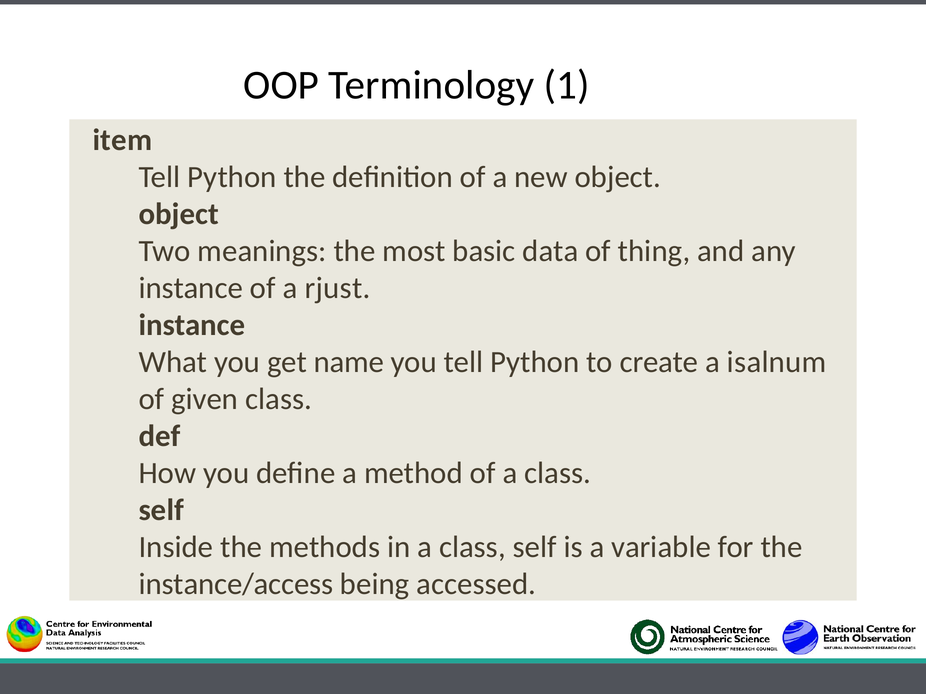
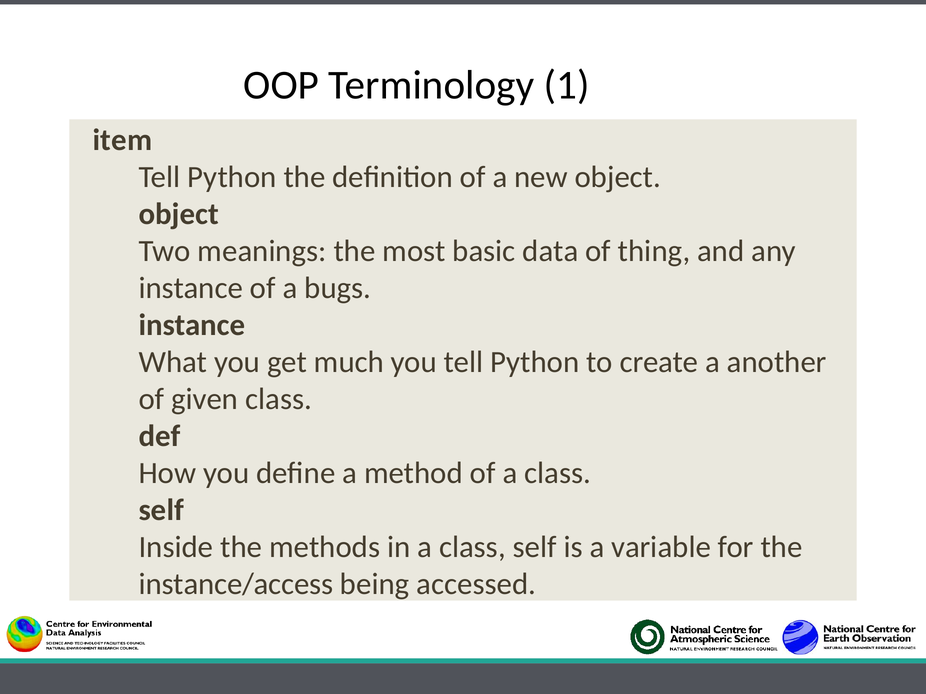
rjust: rjust -> bugs (338, 288)
name: name -> much (349, 362)
isalnum: isalnum -> another (777, 362)
